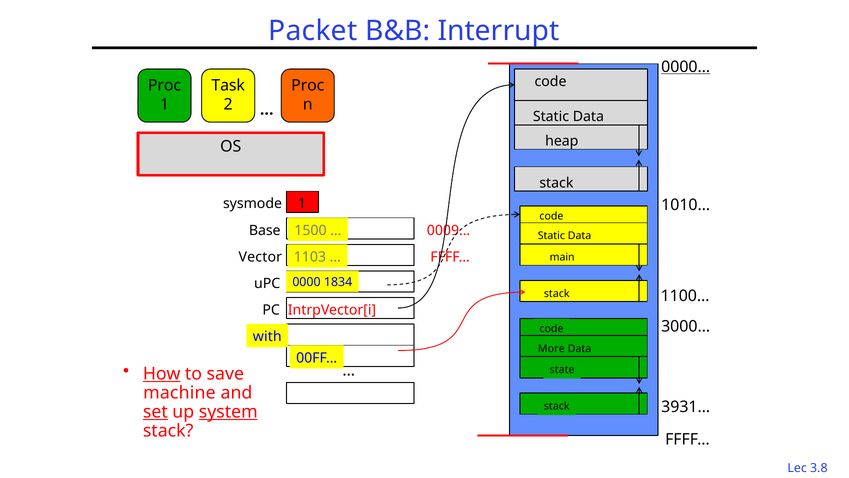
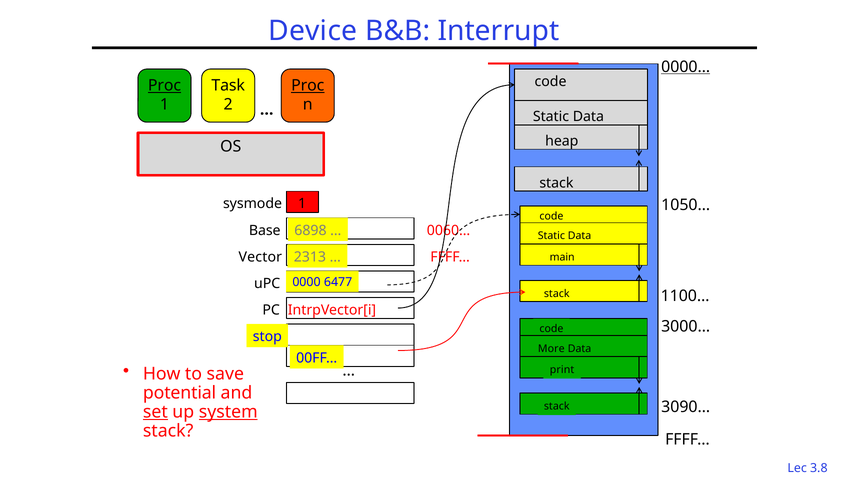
Packet: Packet -> Device (313, 31)
Proc underline: none -> present (165, 85)
Proc underline: none -> present (308, 85)
1010…: 1010… -> 1050… (686, 205)
1500: 1500 -> 6898 (310, 230)
0009…: 0009… -> 0060… (449, 230)
1103: 1103 -> 2313 (310, 257)
1834: 1834 -> 6477 (338, 282)
with: with -> stop (267, 336)
How underline: present -> none (162, 373)
state: state -> print (562, 370)
machine: machine -> potential (180, 392)
3931…: 3931… -> 3090… (686, 406)
